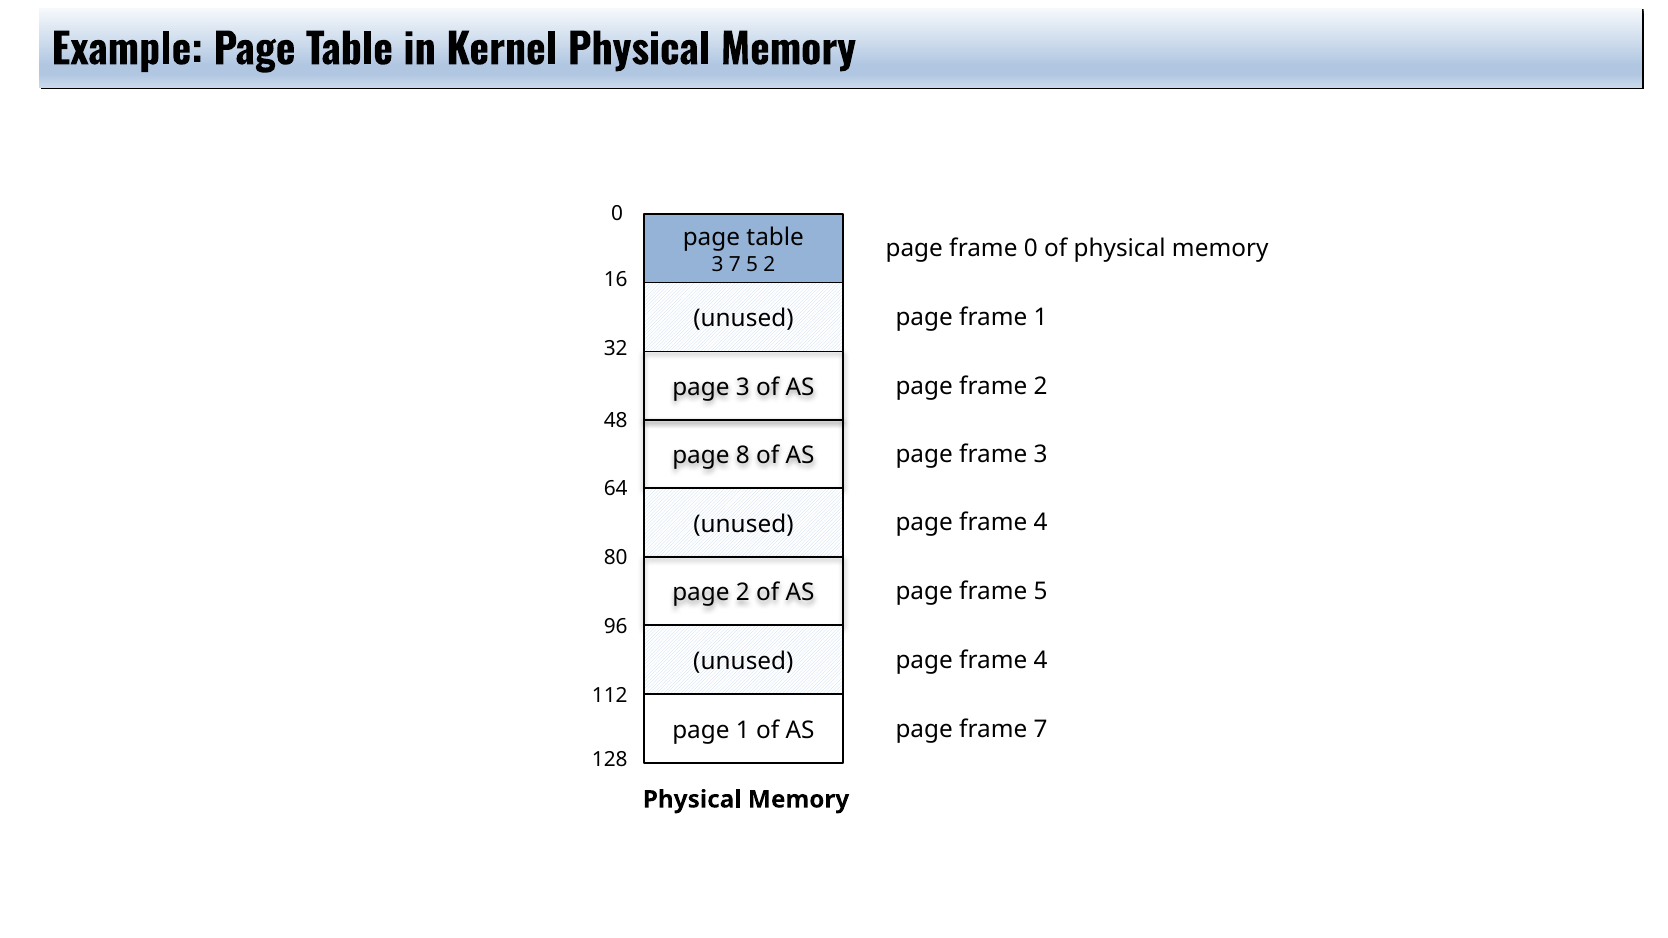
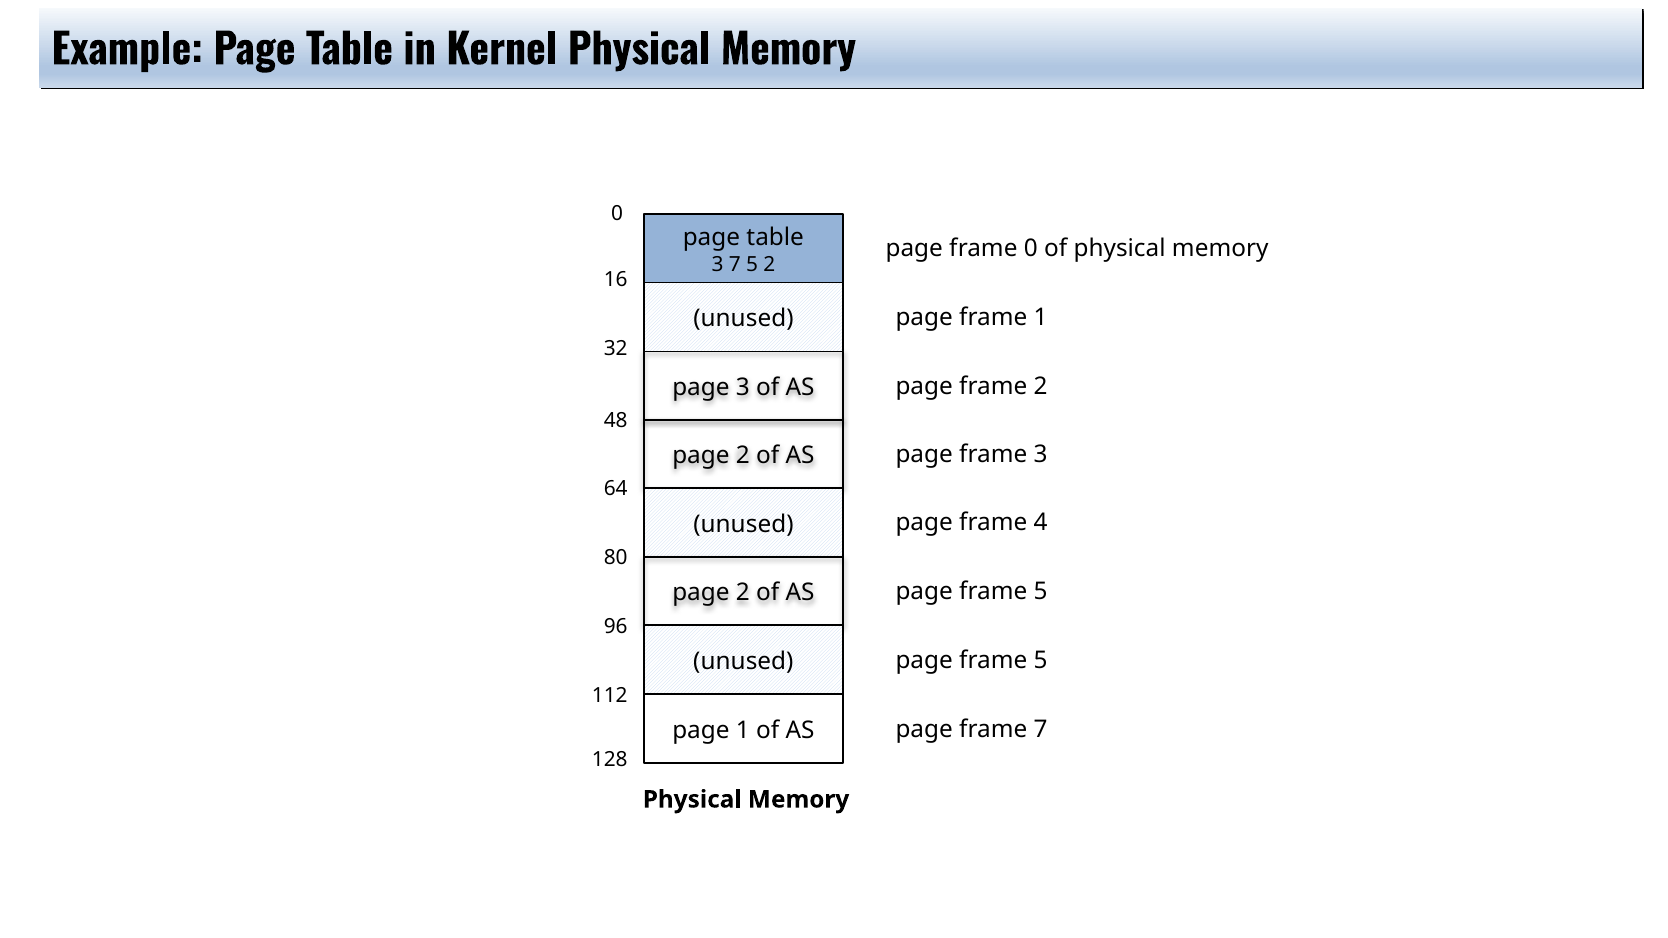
8: 8 -> 2 (743, 456)
4: 4 -> 5 (1041, 660)
